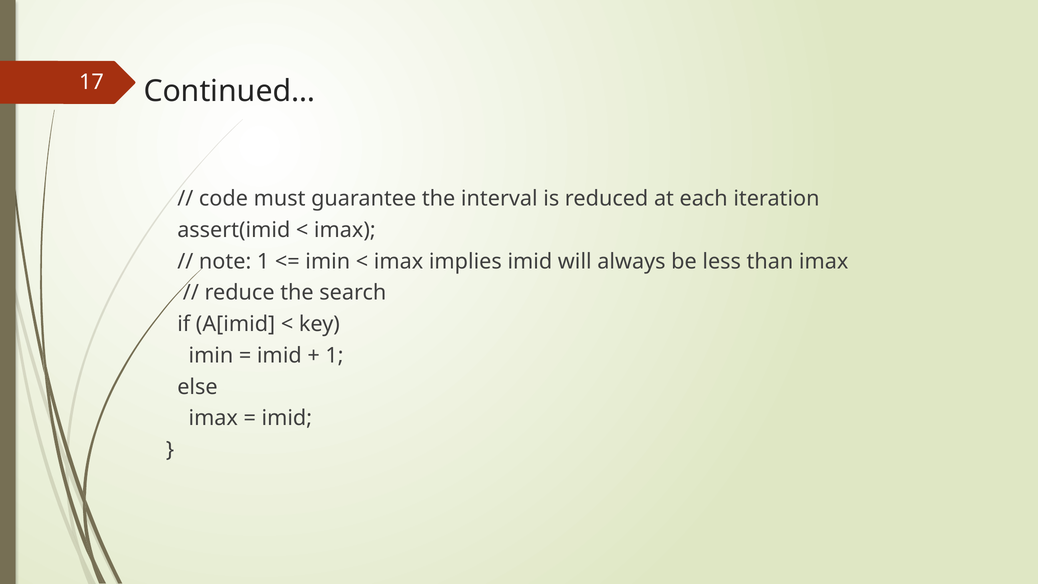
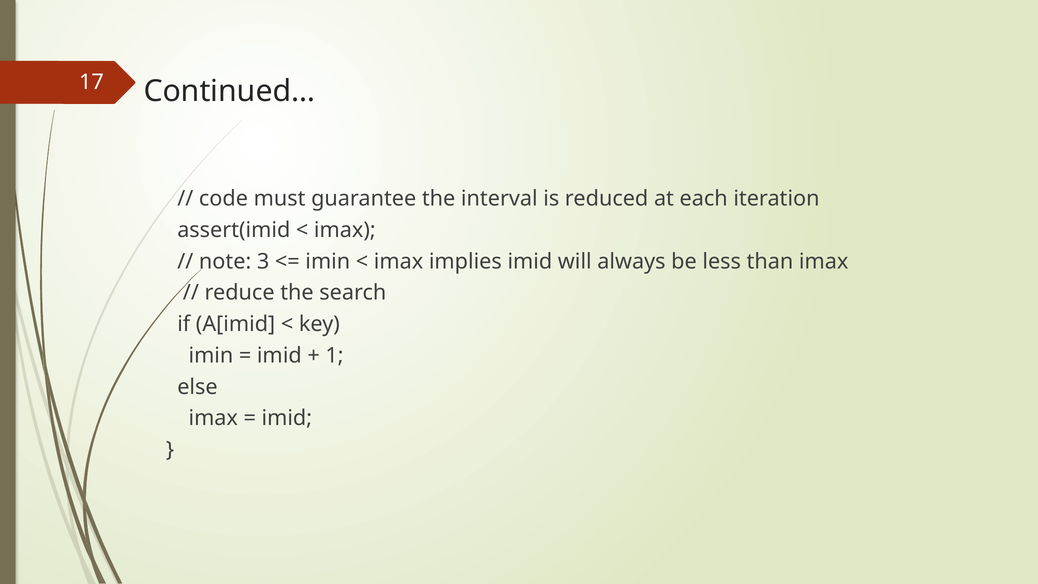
note 1: 1 -> 3 (263, 261)
